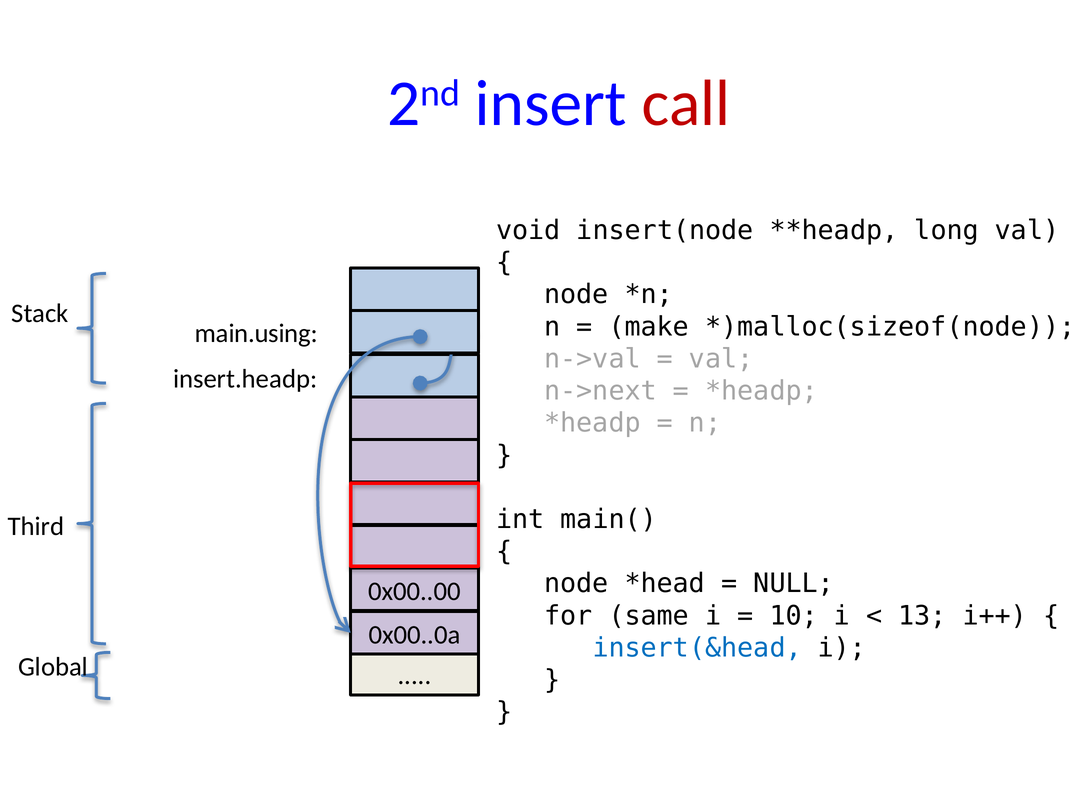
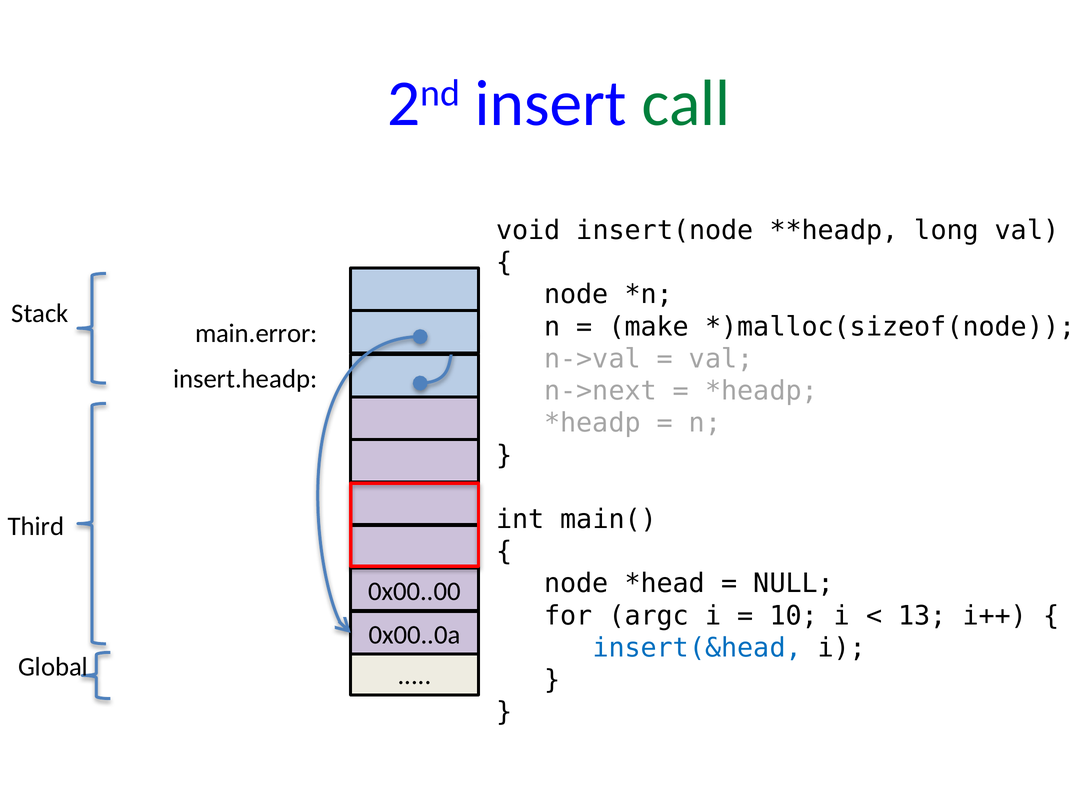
call colour: red -> green (686, 104)
main.using: main.using -> main.error (256, 333)
same: same -> argc (649, 615)
